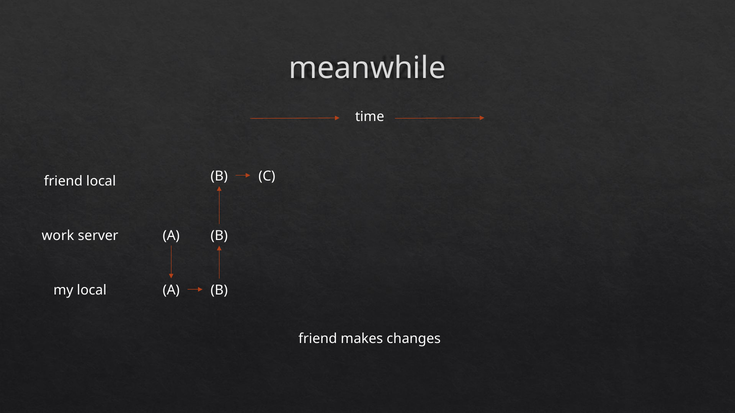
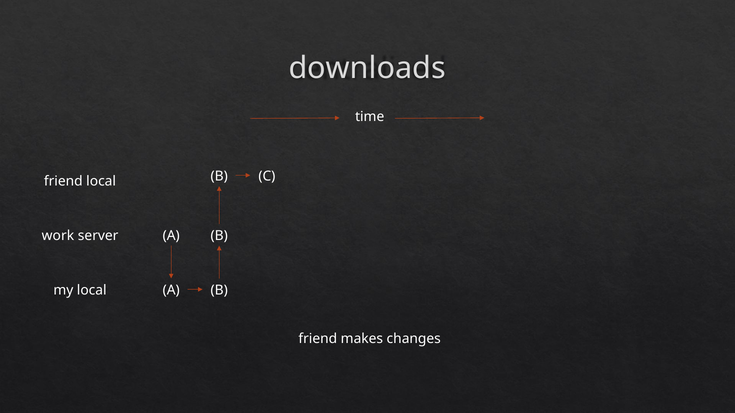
meanwhile: meanwhile -> downloads (367, 68)
